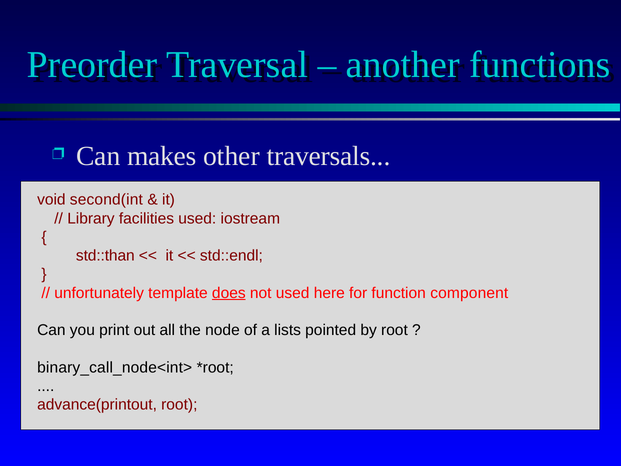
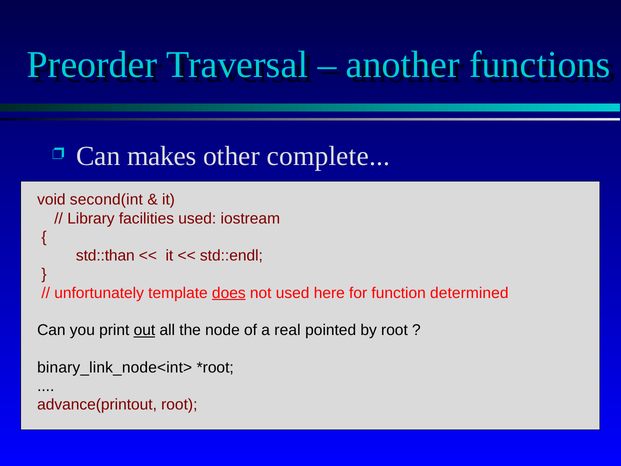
traversals: traversals -> complete (328, 156)
component: component -> determined (469, 293)
out underline: none -> present (144, 330)
lists: lists -> real (288, 330)
binary_call_node<int>: binary_call_node<int> -> binary_link_node<int> (115, 367)
